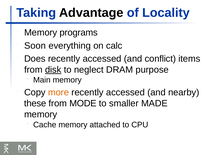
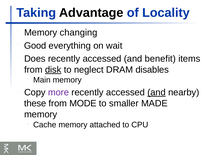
programs: programs -> changing (79, 33)
Soon: Soon -> Good (35, 46)
calc: calc -> wait (114, 46)
conflict: conflict -> benefit (160, 59)
purpose: purpose -> disables (152, 70)
more colour: orange -> purple (59, 92)
and underline: none -> present (157, 92)
